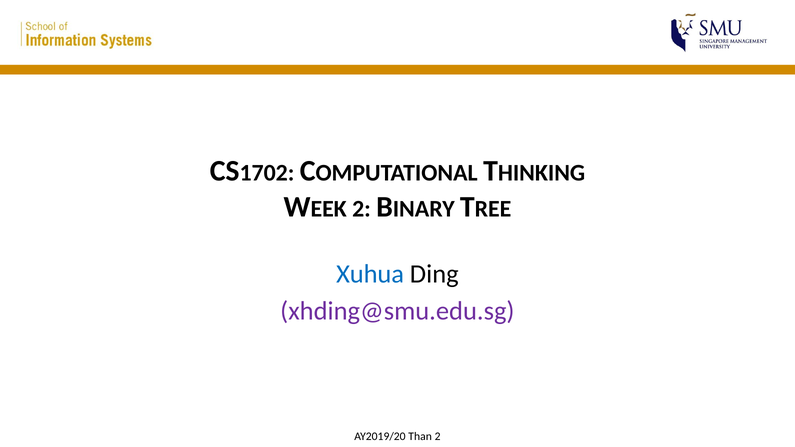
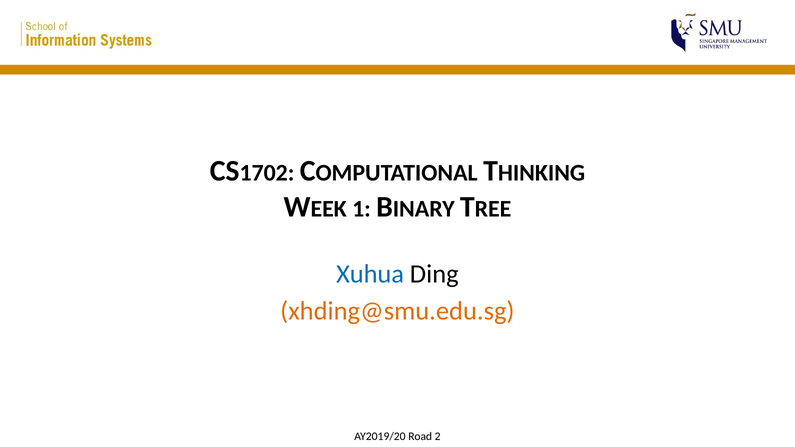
2: 2 -> 1 (361, 209)
xhding@smu.edu.sg colour: purple -> orange (397, 311)
Than: Than -> Road (420, 437)
